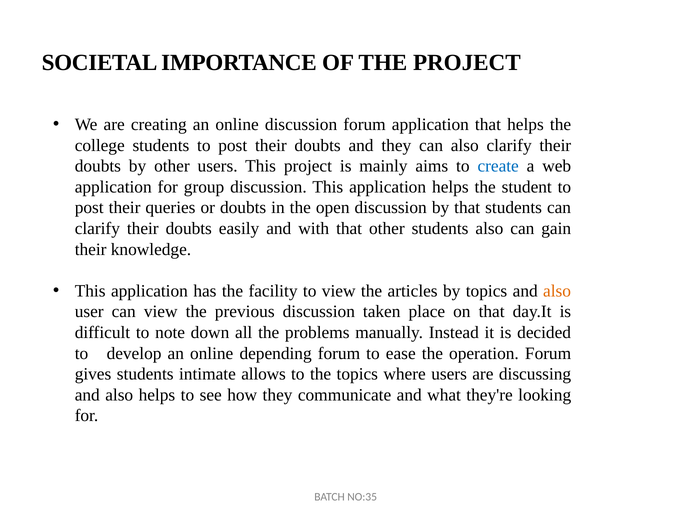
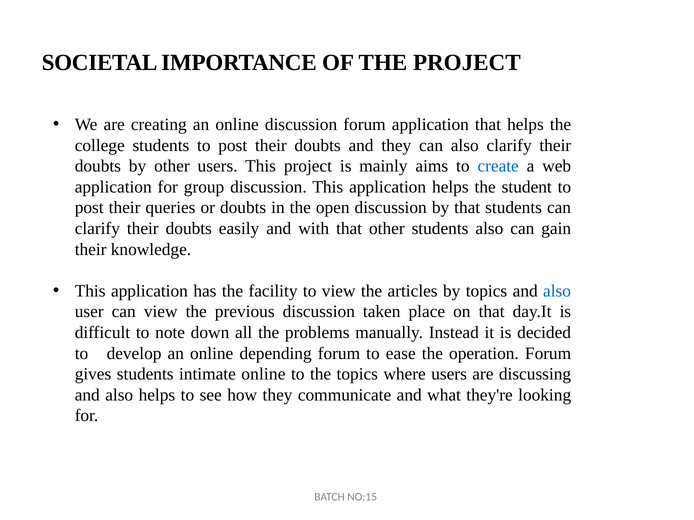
also colour: orange -> blue (557, 291)
intimate allows: allows -> online (263, 374)
NO:35: NO:35 -> NO:15 (362, 497)
